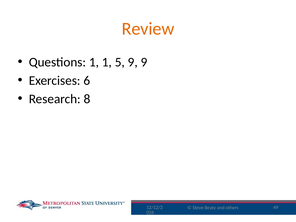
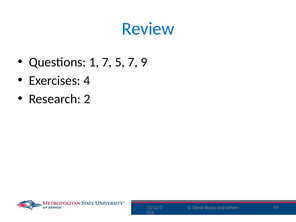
Review colour: orange -> blue (148, 29)
1 1: 1 -> 7 (107, 62)
5 9: 9 -> 7 (133, 62)
6: 6 -> 4 (87, 81)
8: 8 -> 2 (87, 99)
